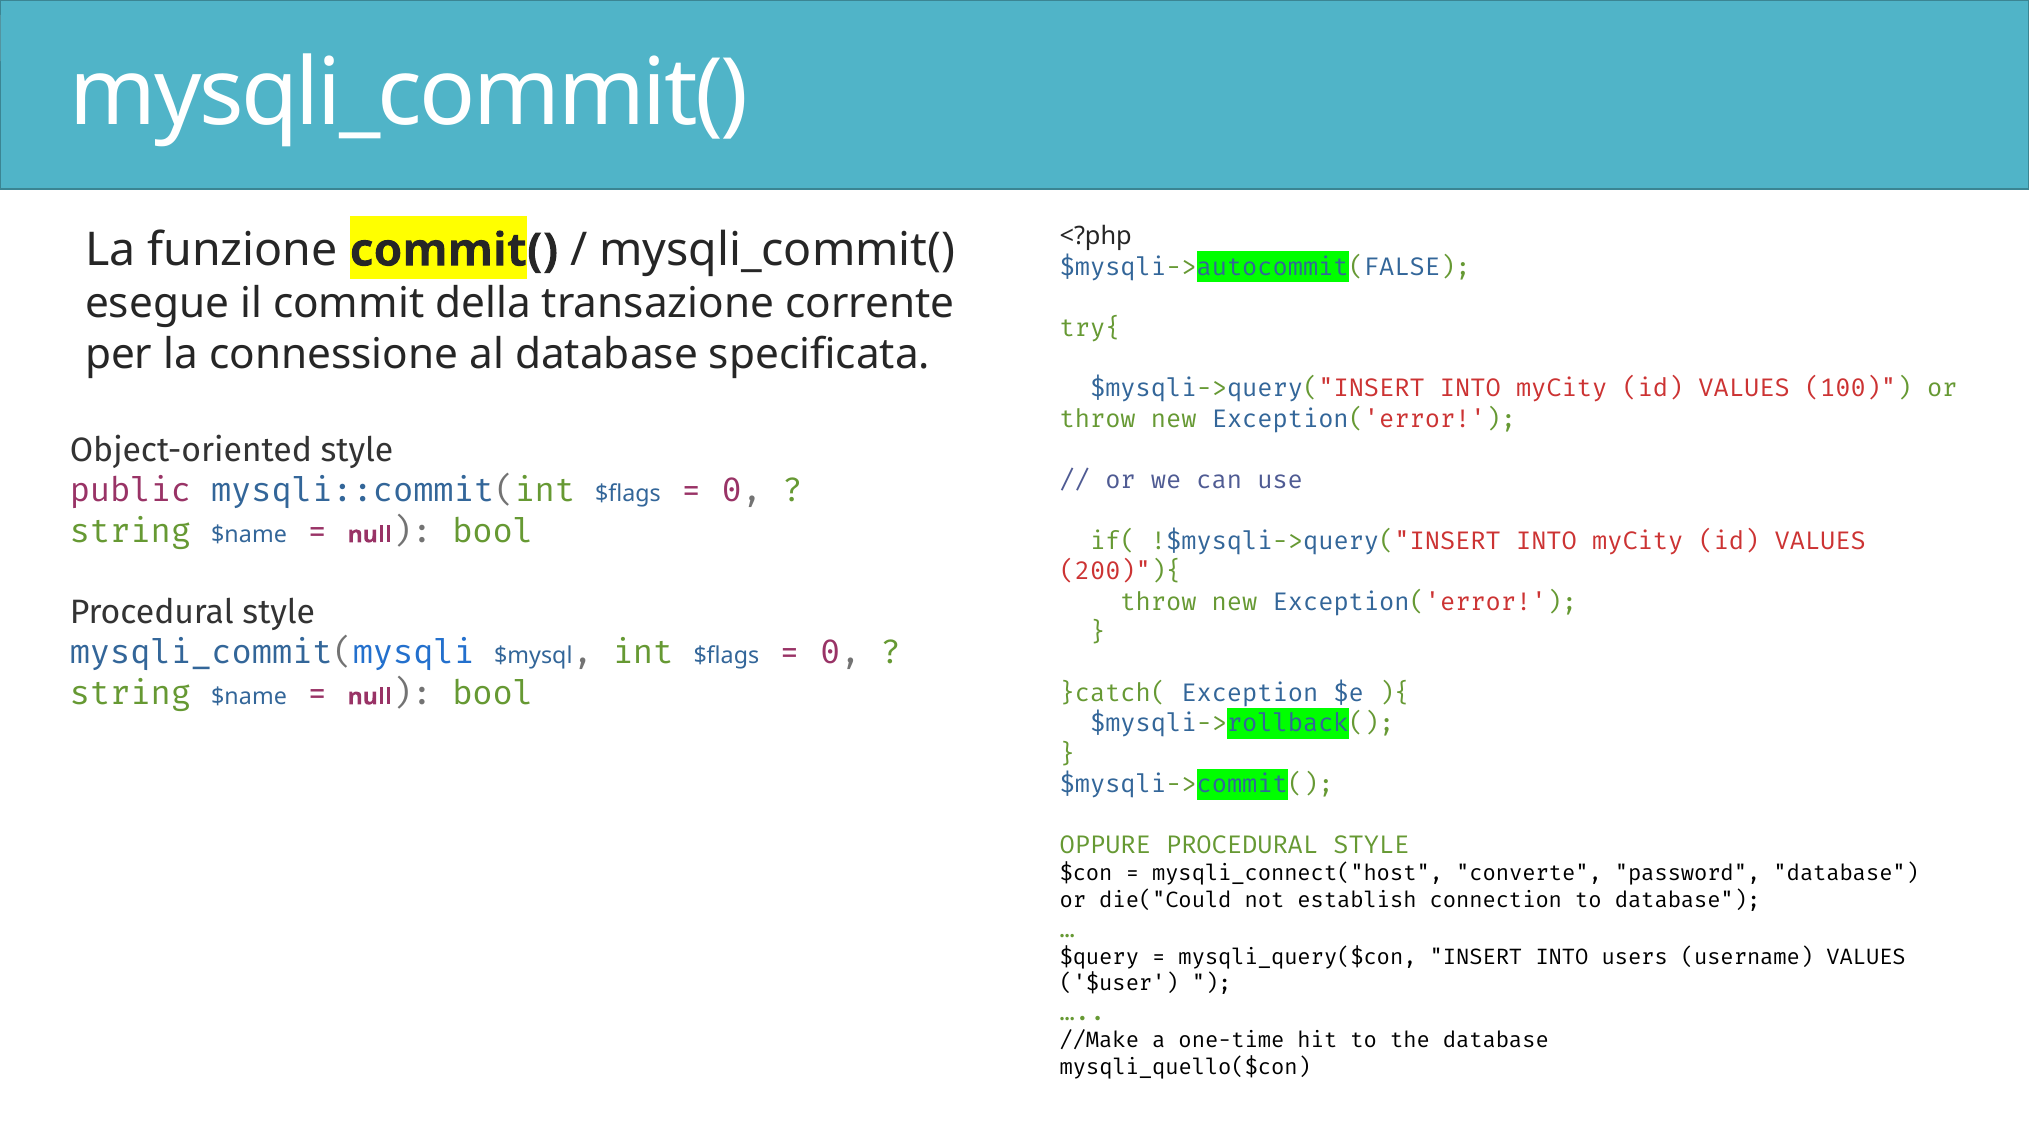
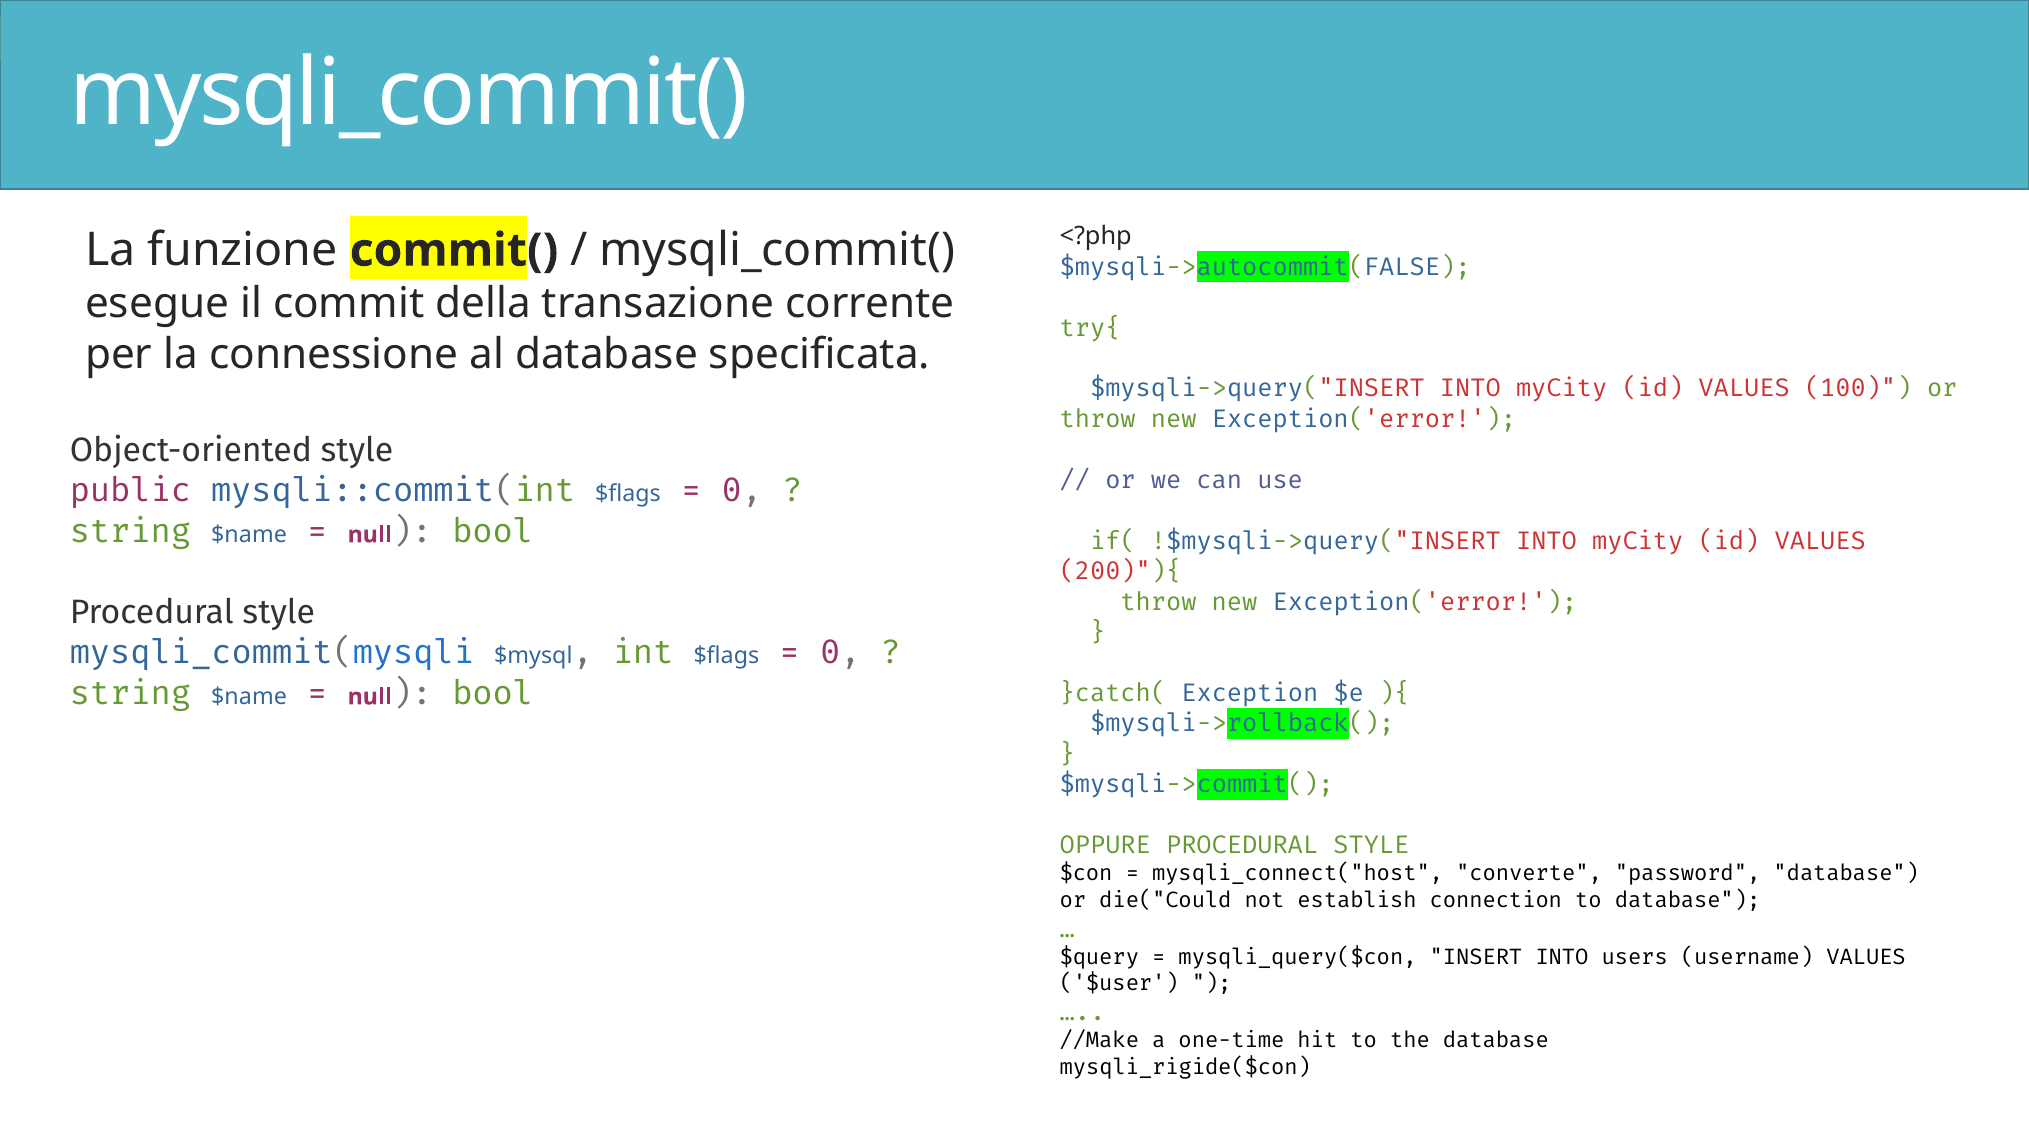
mysqli_quello($con: mysqli_quello($con -> mysqli_rigide($con (1185, 1066)
